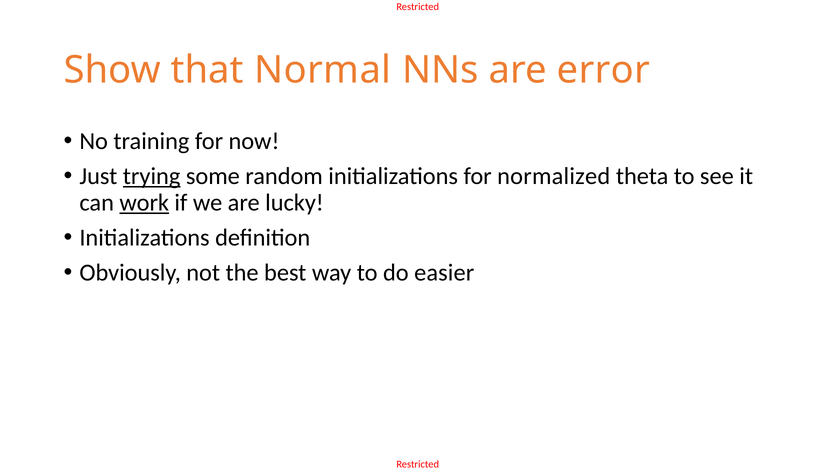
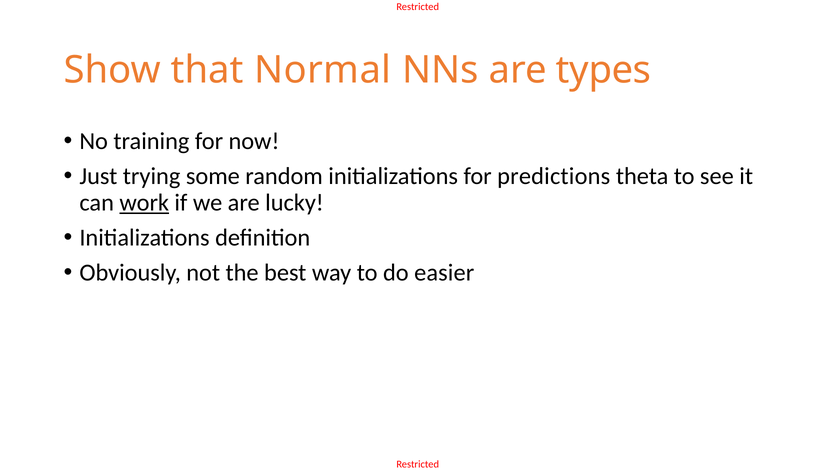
error: error -> types (604, 70)
trying underline: present -> none (152, 176)
normalized: normalized -> predictions (554, 176)
